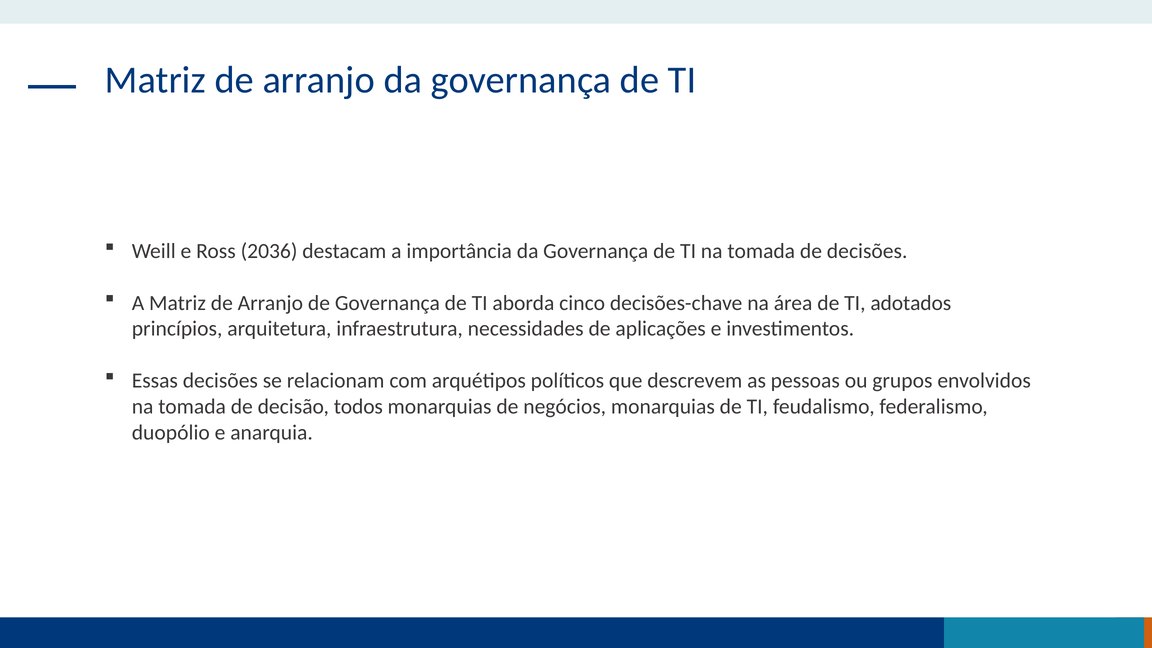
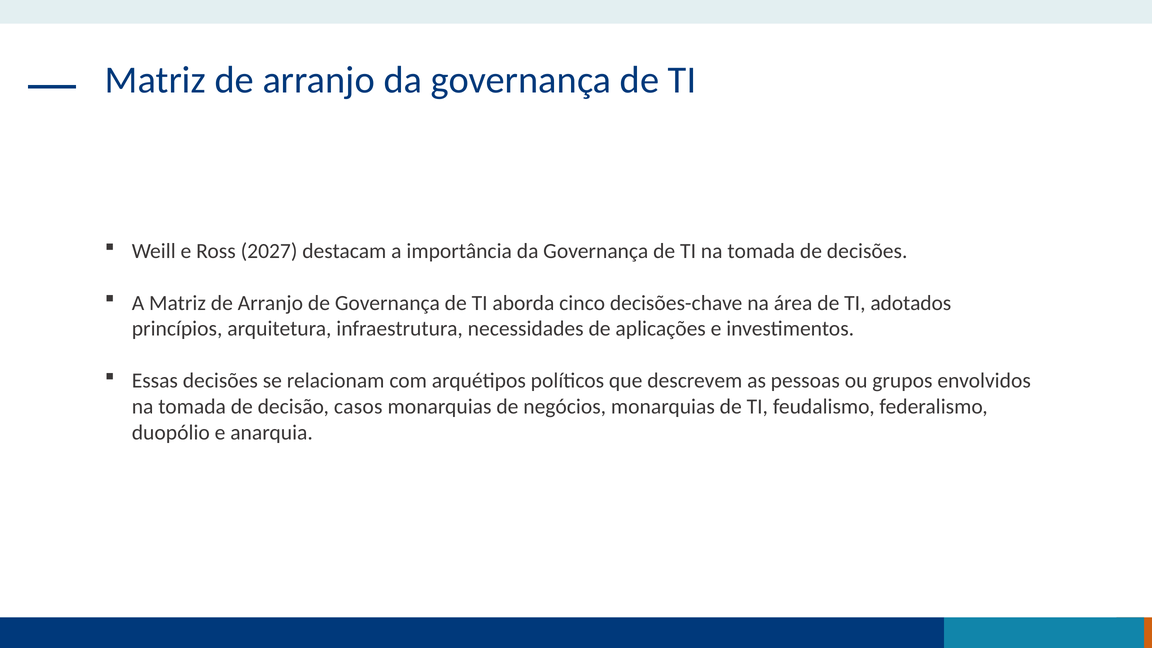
2036: 2036 -> 2027 (269, 251)
todos: todos -> casos (358, 407)
